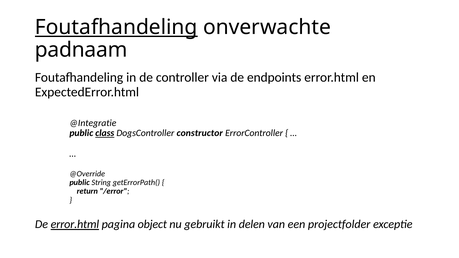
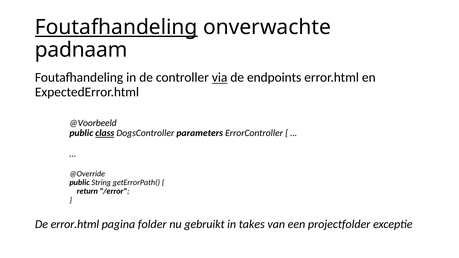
via underline: none -> present (220, 78)
@Integratie: @Integratie -> @Voorbeeld (93, 123)
constructor: constructor -> parameters (200, 133)
error.html underline: present -> none (75, 225)
object: object -> folder (152, 225)
delen: delen -> takes (252, 225)
